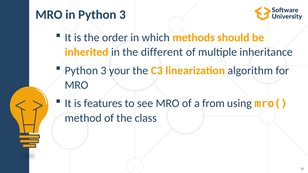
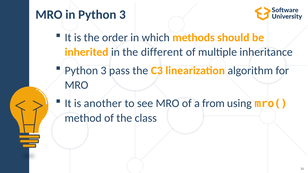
your: your -> pass (119, 71)
features: features -> another (103, 104)
